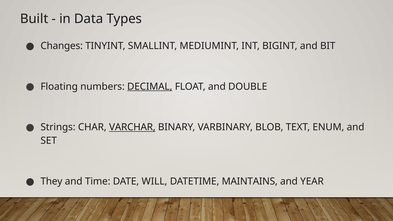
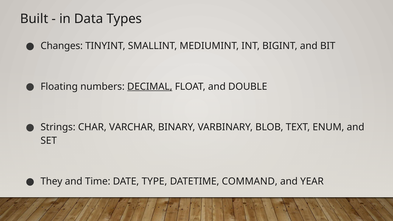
VARCHAR underline: present -> none (132, 127)
WILL: WILL -> TYPE (154, 181)
MAINTAINS: MAINTAINS -> COMMAND (250, 181)
